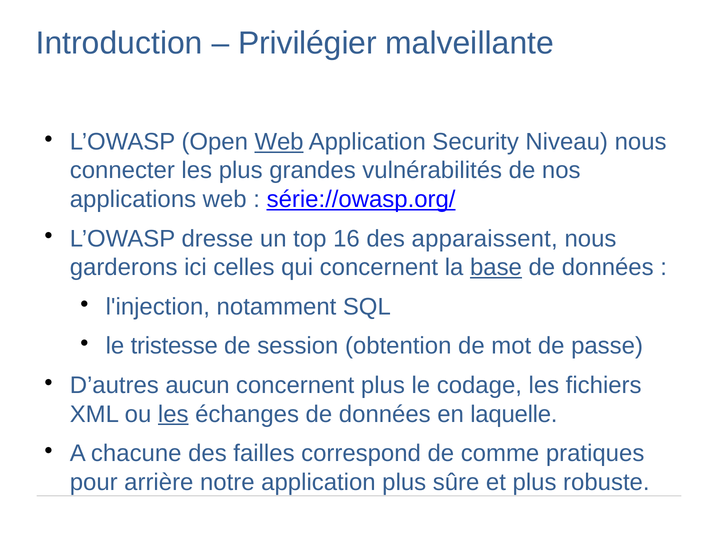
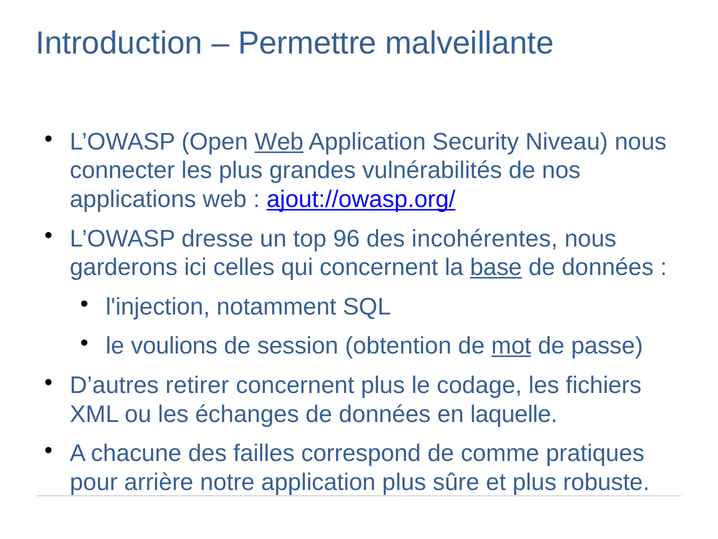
Privilégier: Privilégier -> Permettre (307, 43)
série://owasp.org/: série://owasp.org/ -> ajout://owasp.org/ (361, 199)
16: 16 -> 96 (346, 238)
apparaissent: apparaissent -> incohérentes (485, 238)
tristesse: tristesse -> voulions (174, 346)
mot underline: none -> present (511, 346)
aucun: aucun -> retirer (197, 385)
les underline: present -> none (173, 414)
